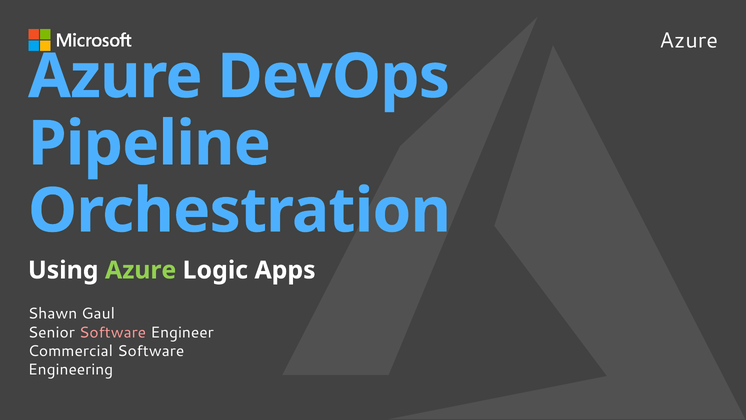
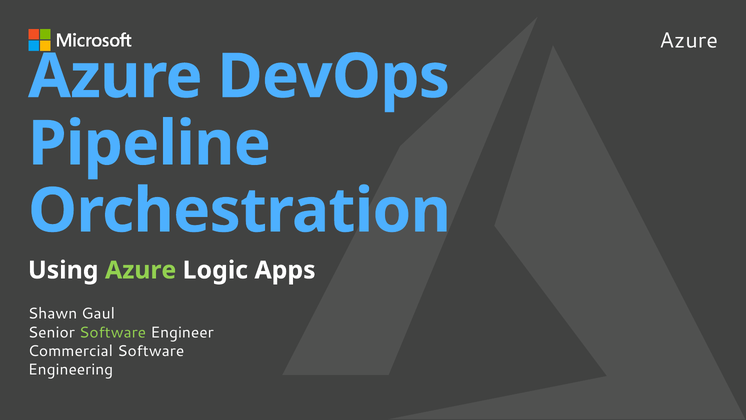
Software colour: pink -> light green (113, 332)
